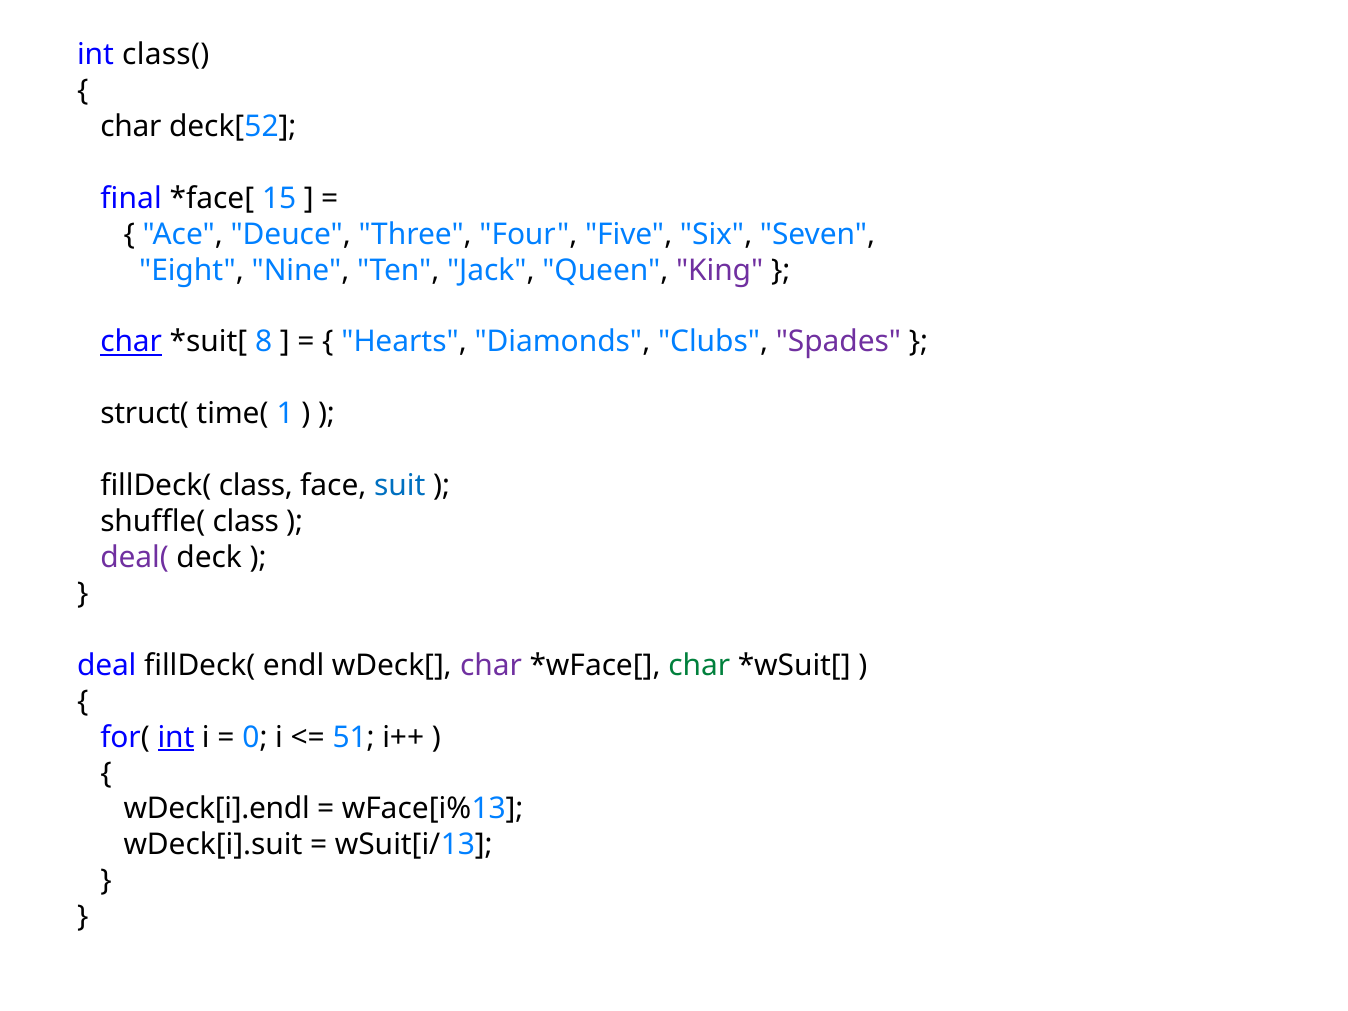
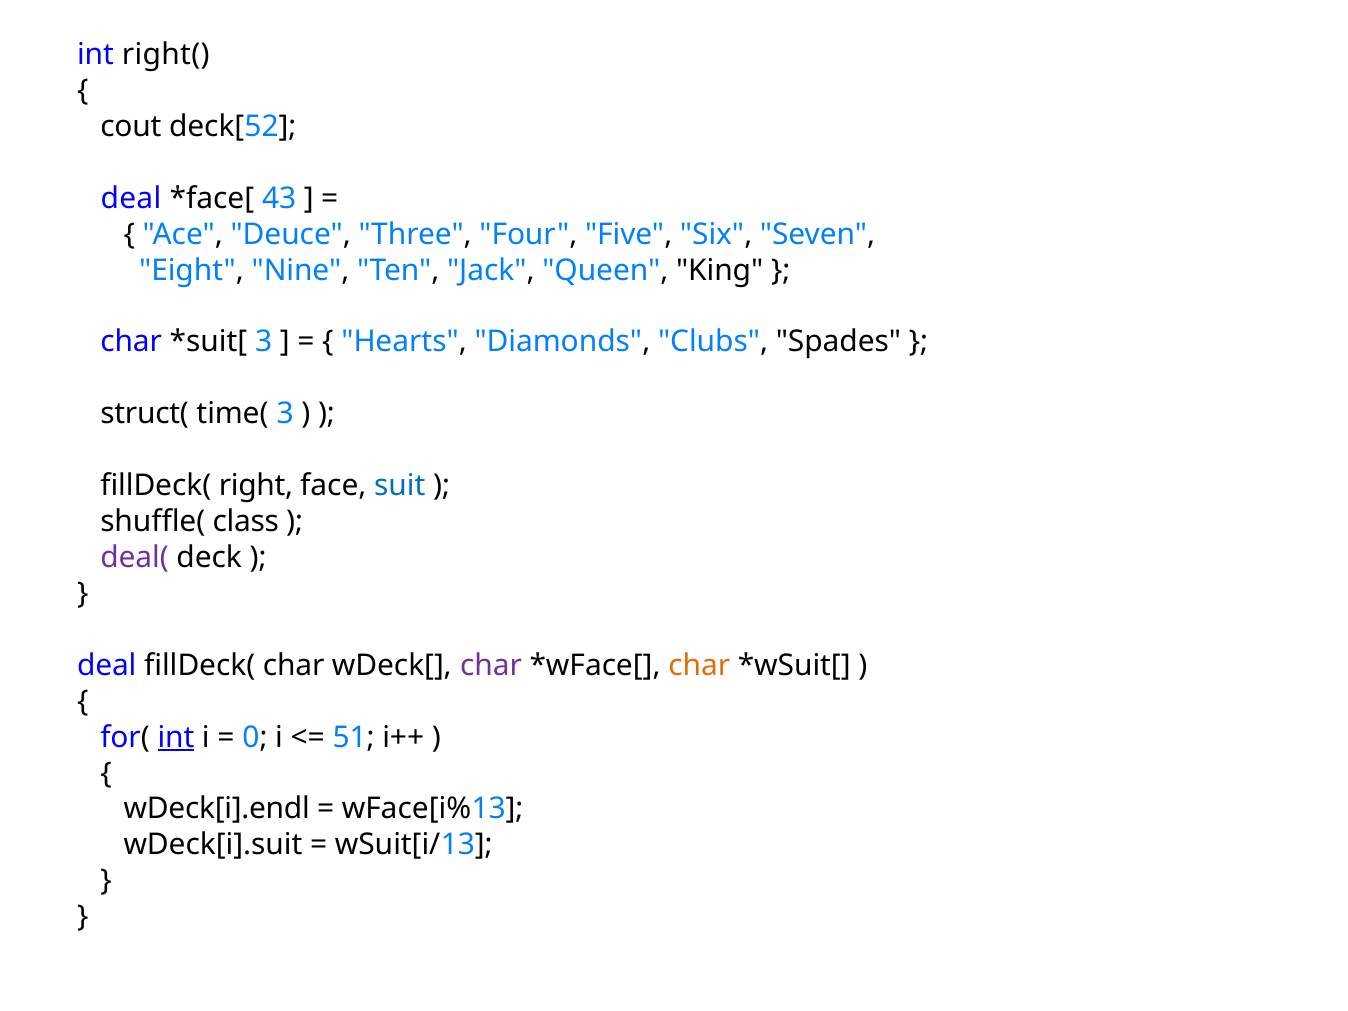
class(: class( -> right( (166, 55)
char: char -> cout (131, 126)
final: final -> deal (131, 198)
15: 15 -> 43 (279, 198)
King colour: purple -> black (720, 270)
char underline: present -> none (131, 342)
8: 8 -> 3 (264, 342)
Spades colour: purple -> black (838, 342)
time( 1: 1 -> 3 (285, 414)
fillDeck( class: class -> right (256, 486)
fillDeck( endl: endl -> char (294, 665)
char colour: green -> orange (699, 665)
